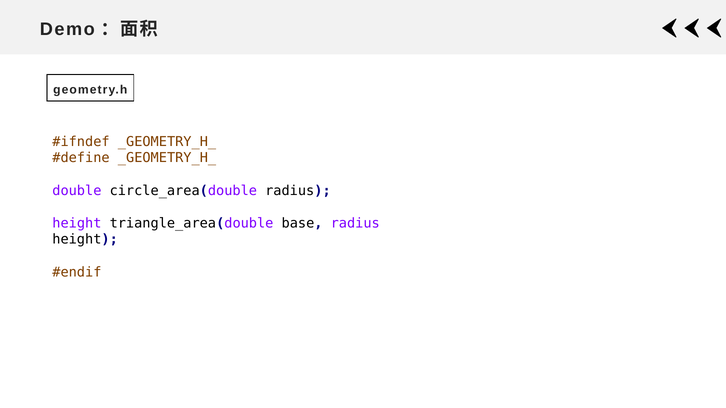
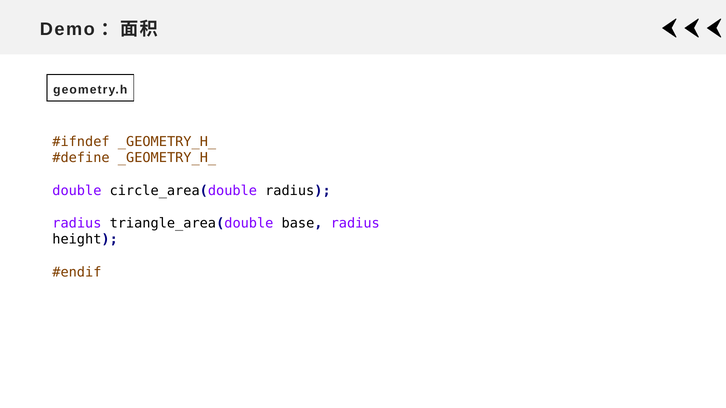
height: height -> radius (77, 223)
